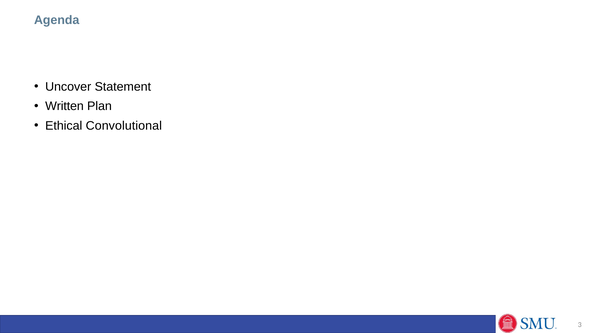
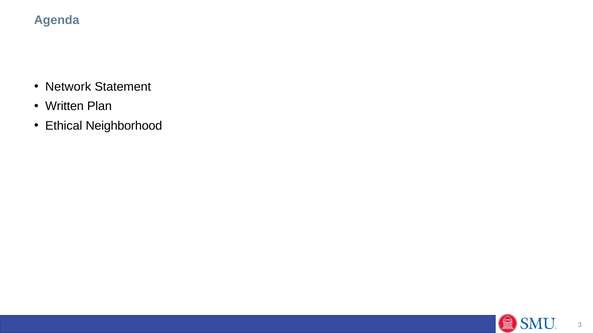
Uncover: Uncover -> Network (68, 87)
Convolutional: Convolutional -> Neighborhood (124, 126)
